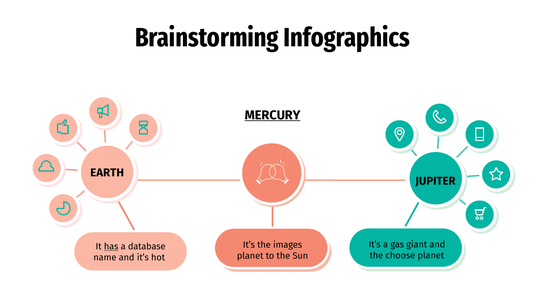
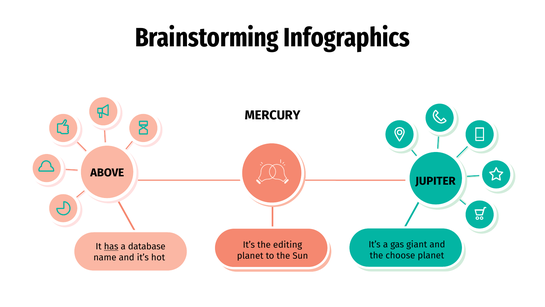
MERCURY underline: present -> none (273, 115)
EARTH: EARTH -> ABOVE (107, 172)
images: images -> editing (288, 244)
